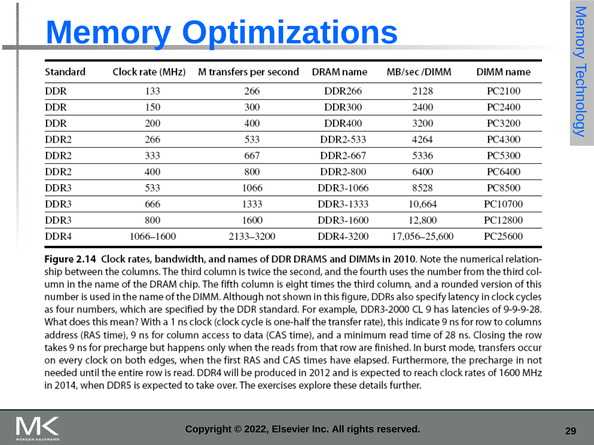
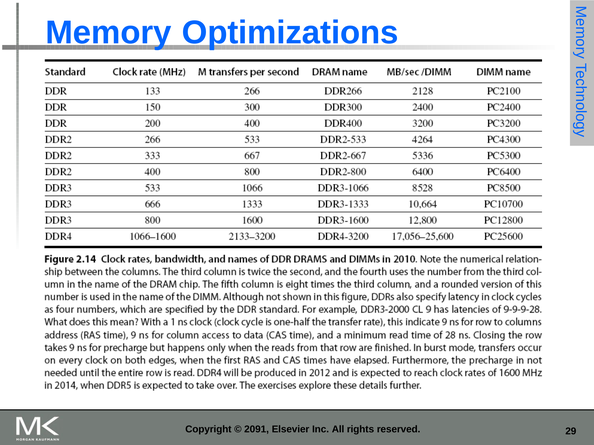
2022: 2022 -> 2091 (257, 430)
